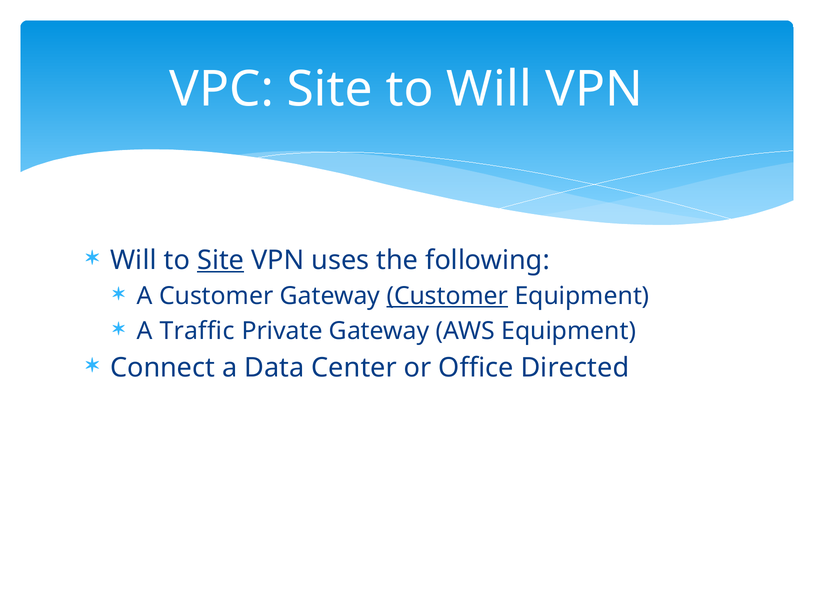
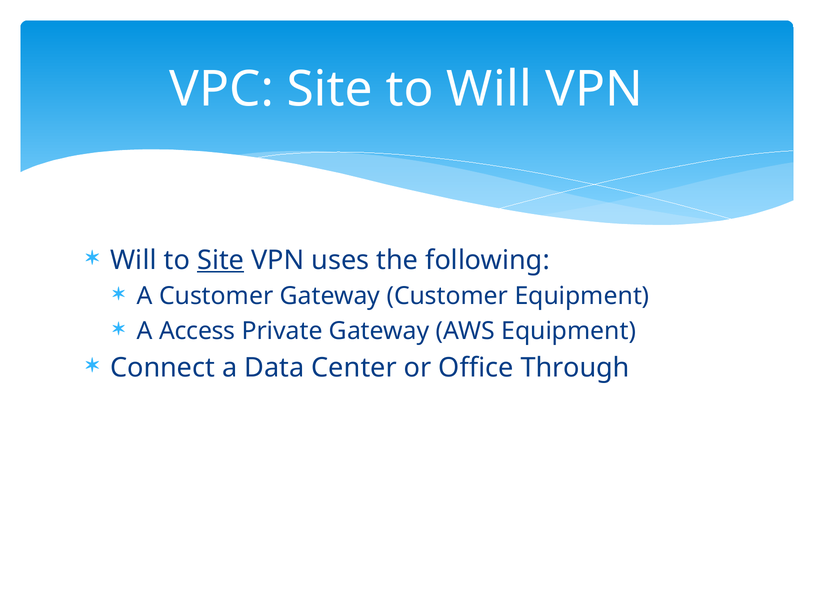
Customer underline: present -> none (447, 296)
Traffic: Traffic -> Access (197, 331)
Directed: Directed -> Through (575, 367)
